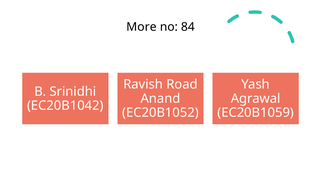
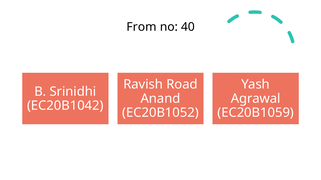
More: More -> From (141, 27)
84: 84 -> 40 (188, 27)
